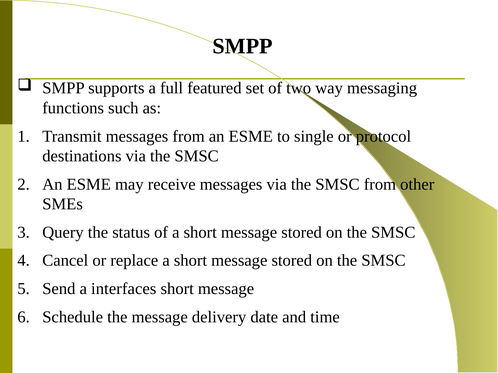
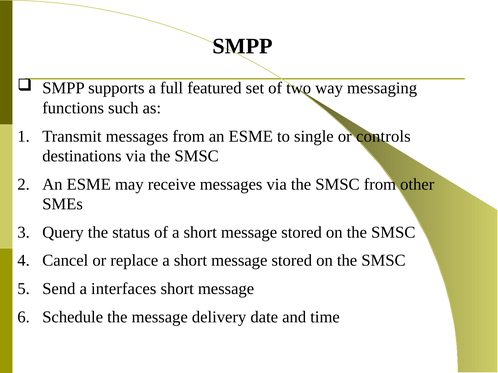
protocol: protocol -> controls (383, 136)
